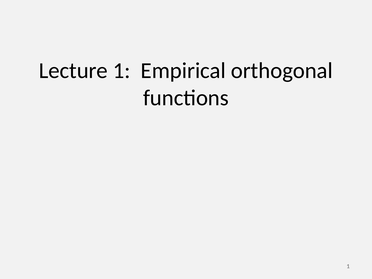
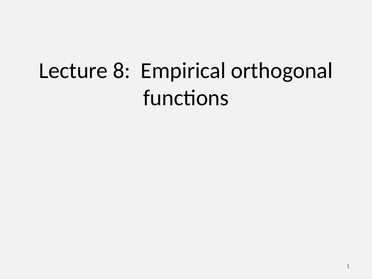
Lecture 1: 1 -> 8 (122, 71)
